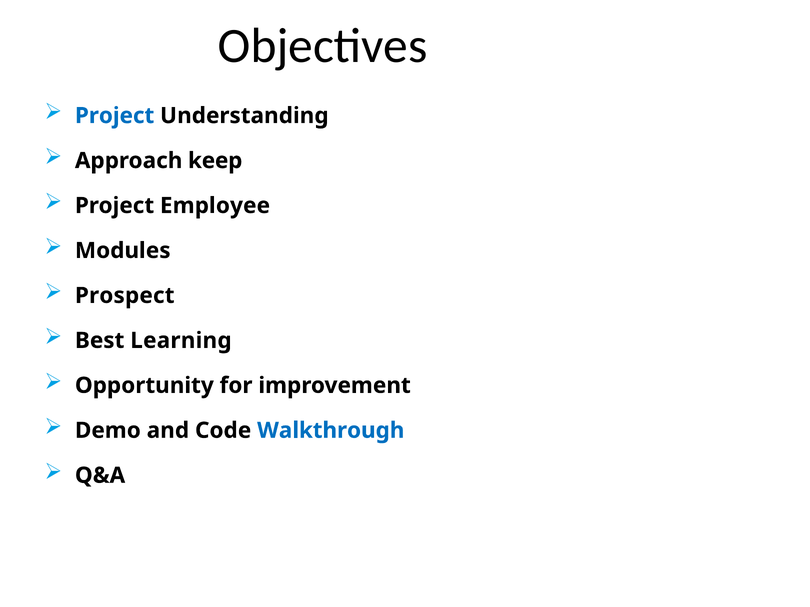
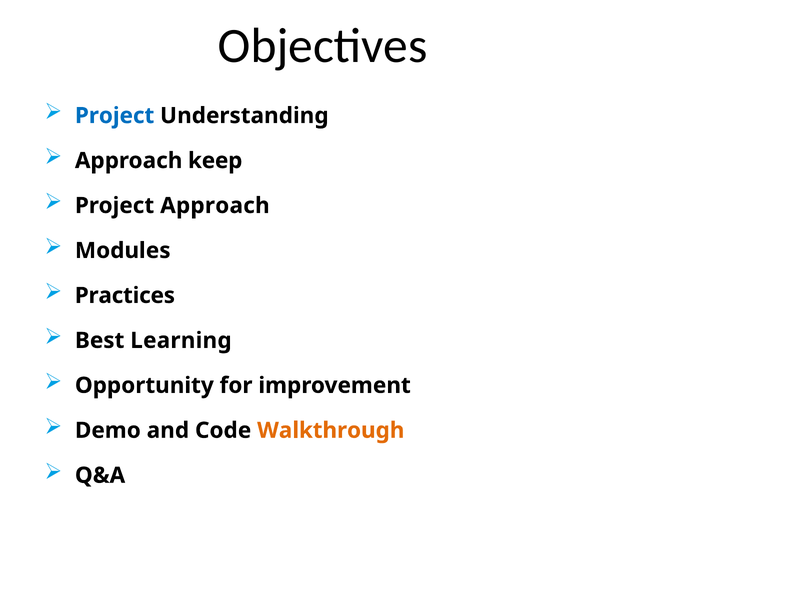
Project Employee: Employee -> Approach (215, 206)
Prospect: Prospect -> Practices (125, 296)
Walkthrough colour: blue -> orange (331, 431)
